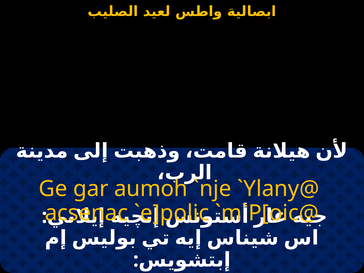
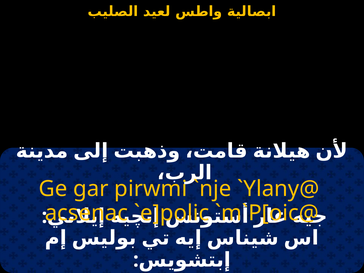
aumoh: aumoh -> pirwmi (151, 189)
